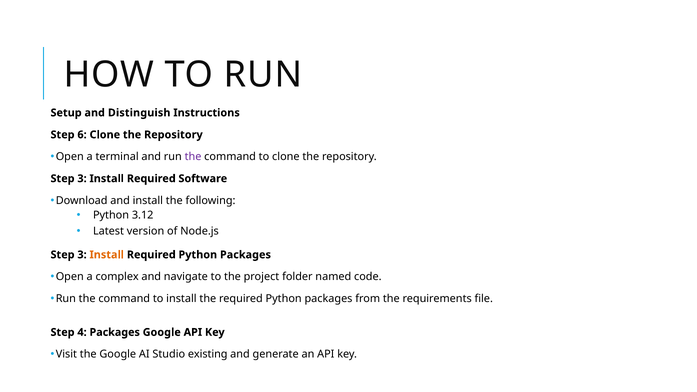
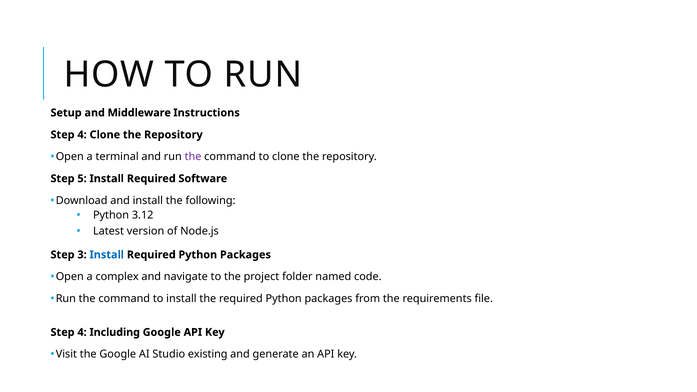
Distinguish: Distinguish -> Middleware (139, 113)
6: 6 -> 4 (82, 135)
3: 3 -> 5 (82, 179)
Install colour: orange -> blue (107, 255)
4 Packages: Packages -> Including (115, 332)
